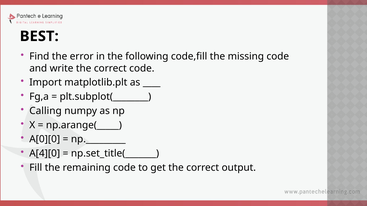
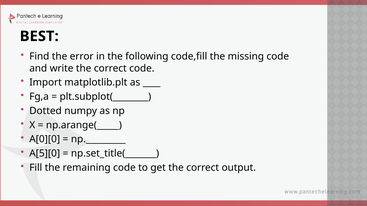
Calling: Calling -> Dotted (46, 111)
A[4][0: A[4][0 -> A[5][0 (45, 154)
